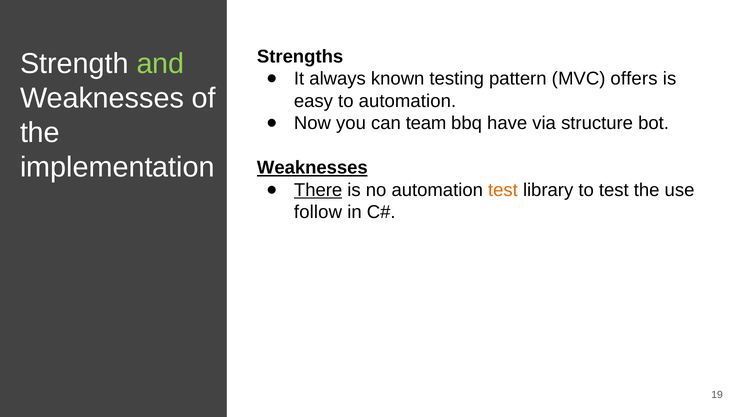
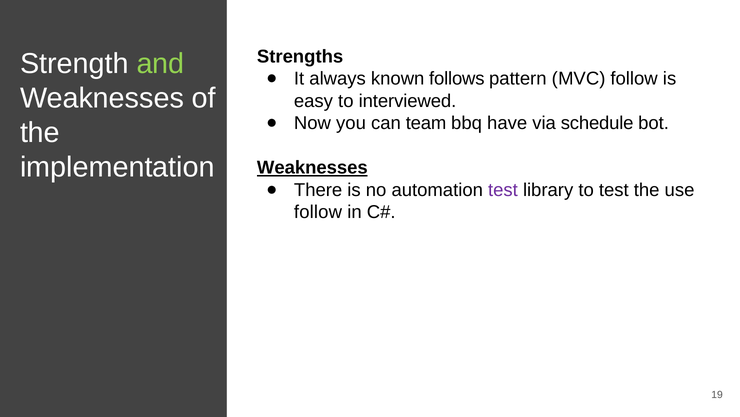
testing: testing -> follows (457, 79)
MVC offers: offers -> follow (634, 79)
to automation: automation -> interviewed (407, 101)
structure: structure -> schedule (597, 123)
There underline: present -> none (318, 190)
test colour: orange -> purple (503, 190)
